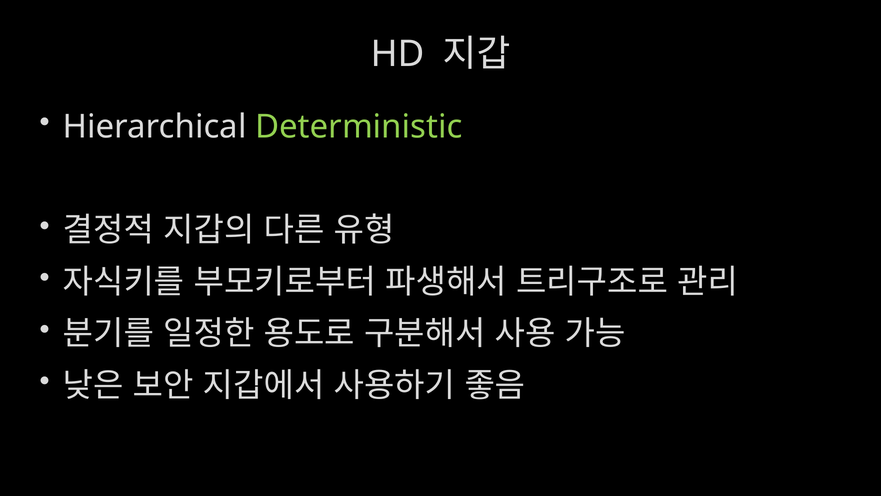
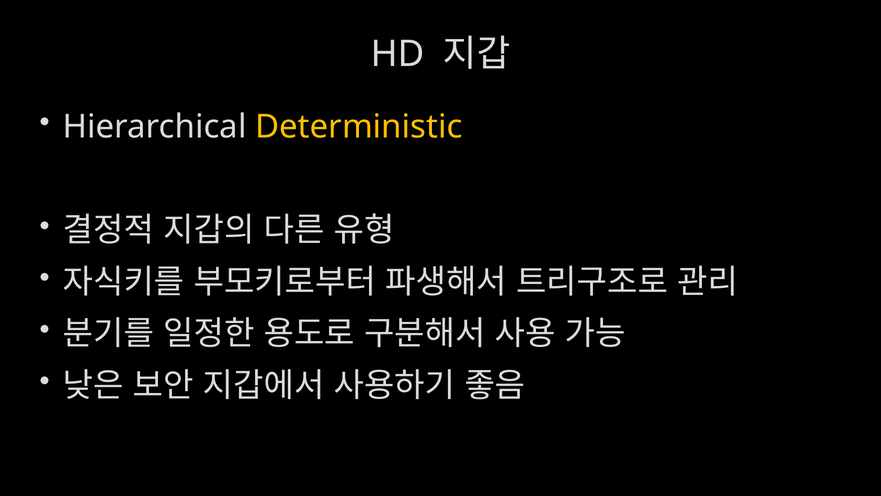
Deterministic colour: light green -> yellow (359, 127)
